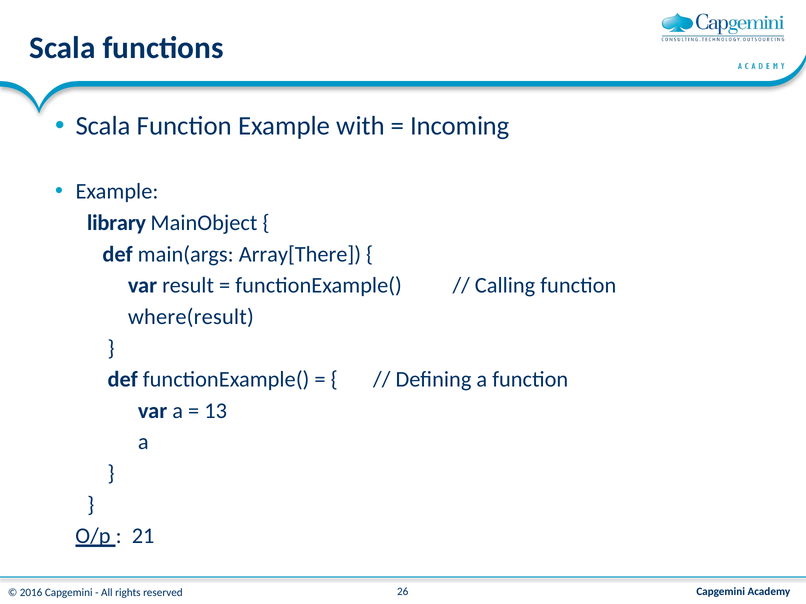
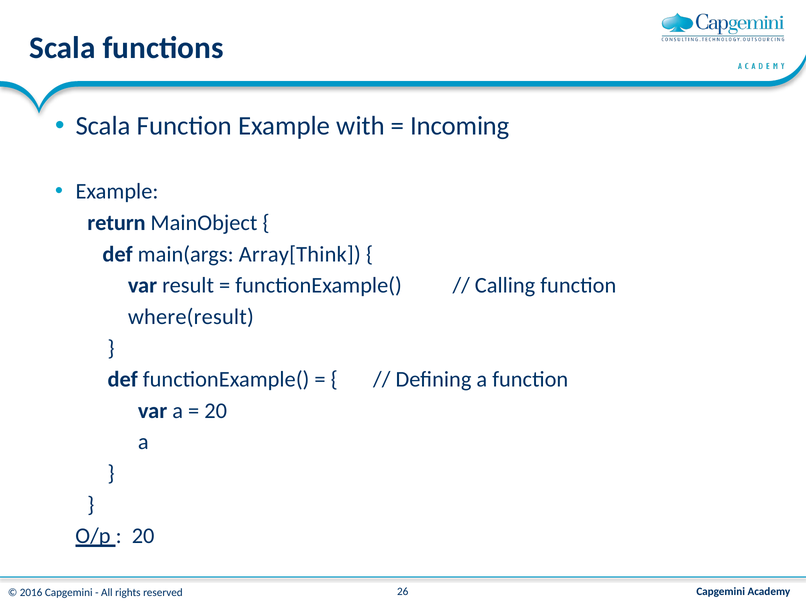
library: library -> return (116, 223)
Array[There: Array[There -> Array[Think (300, 254)
13: 13 -> 20 (216, 411)
21: 21 -> 20 (143, 537)
